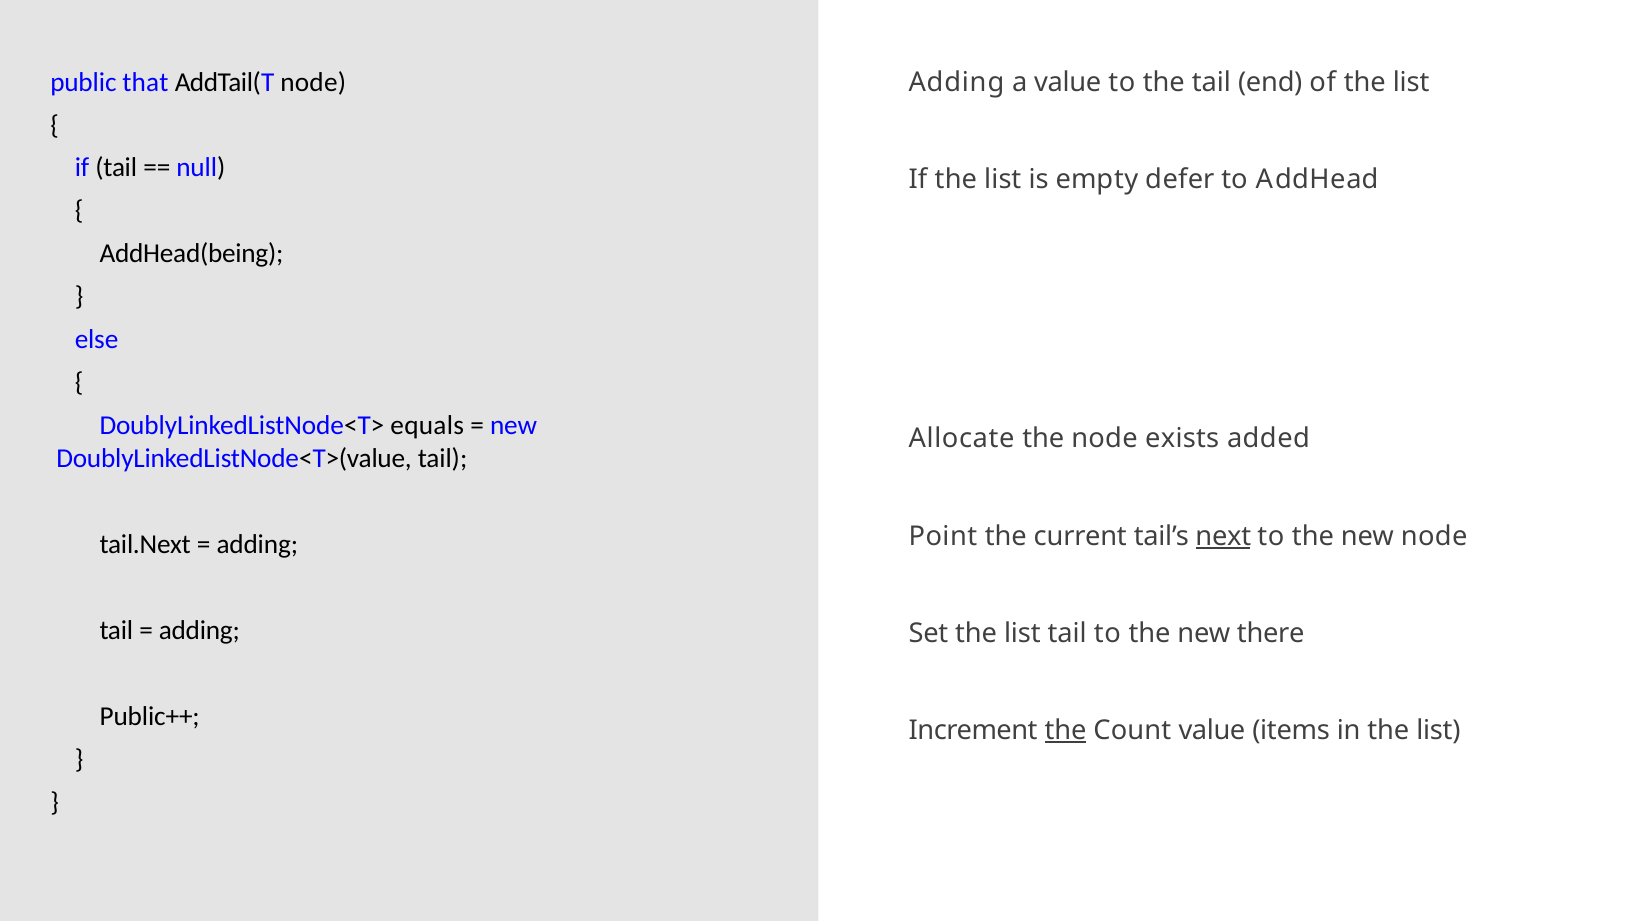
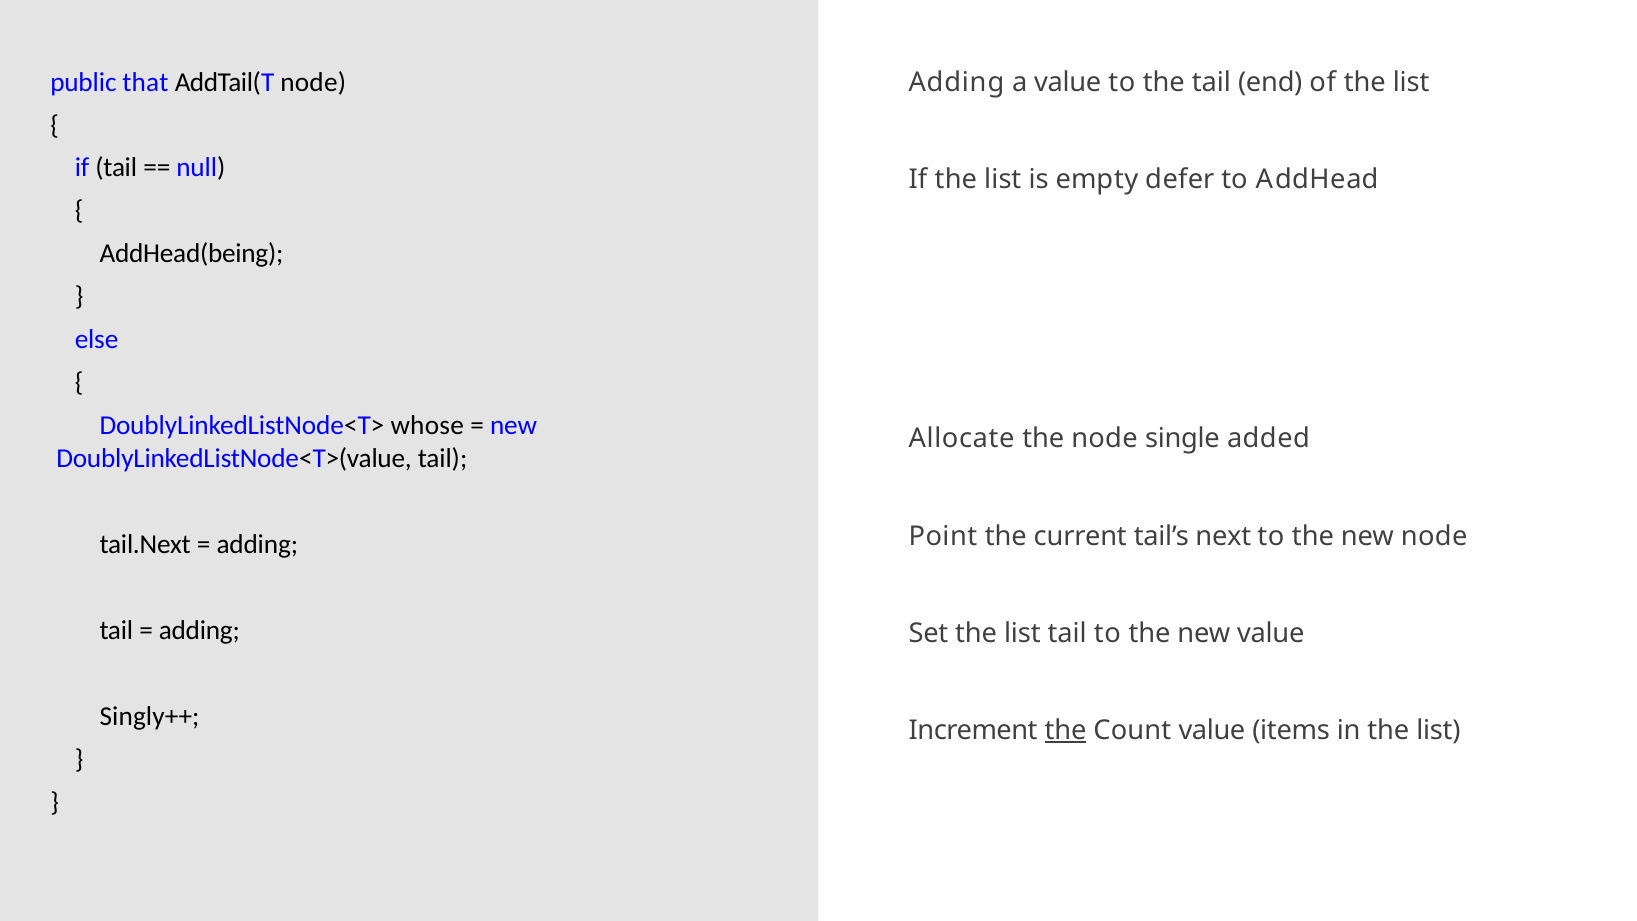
equals: equals -> whose (427, 426)
exists: exists -> single (1182, 439)
next underline: present -> none (1223, 536)
new there: there -> value (1271, 633)
Public++: Public++ -> Singly++ (150, 716)
